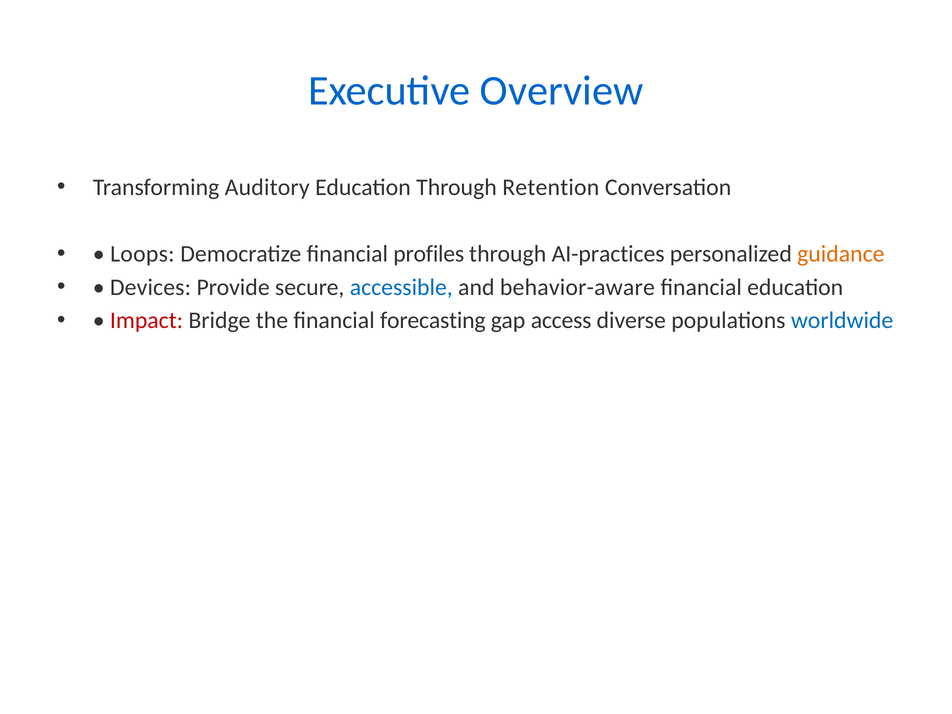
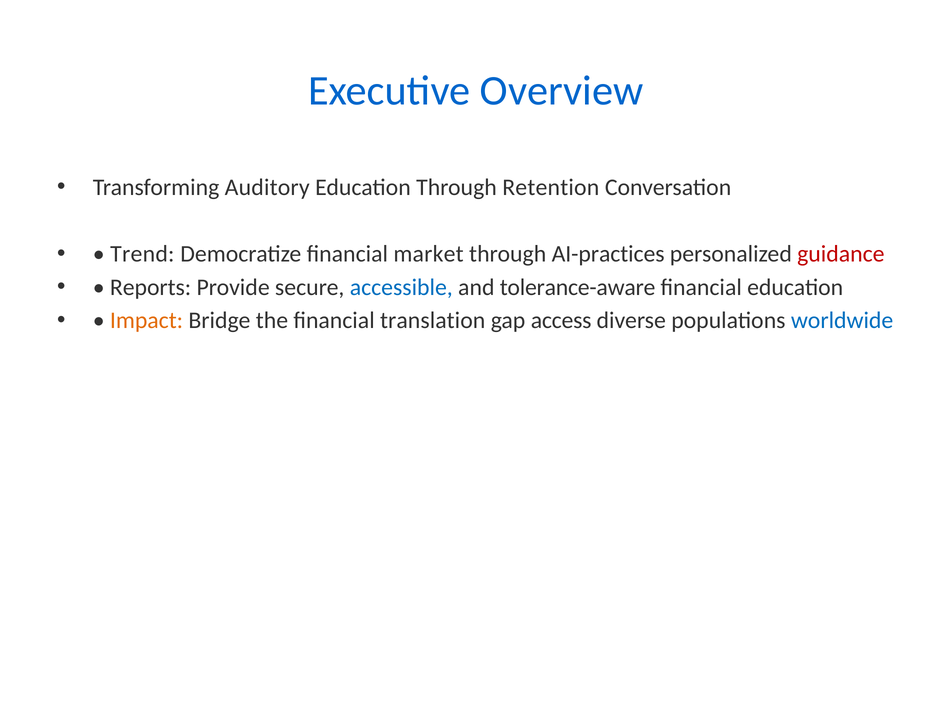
Loops: Loops -> Trend (142, 254)
profiles: profiles -> market (429, 254)
guidance colour: orange -> red (841, 254)
Devices: Devices -> Reports (151, 287)
behavior-aware: behavior-aware -> tolerance-aware (578, 287)
Impact colour: red -> orange (147, 321)
forecasting: forecasting -> translation (433, 321)
